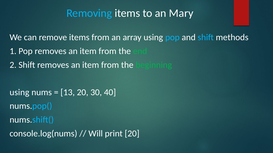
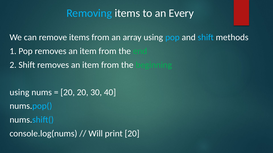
Mary: Mary -> Every (181, 13)
13: 13 -> 20 (68, 93)
